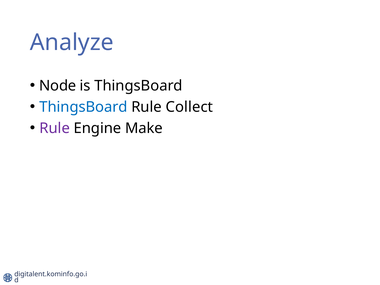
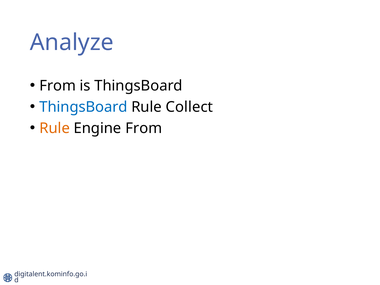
Node: Node -> From (58, 86)
Rule colour: purple -> orange (55, 128)
Engine Make: Make -> From (144, 128)
